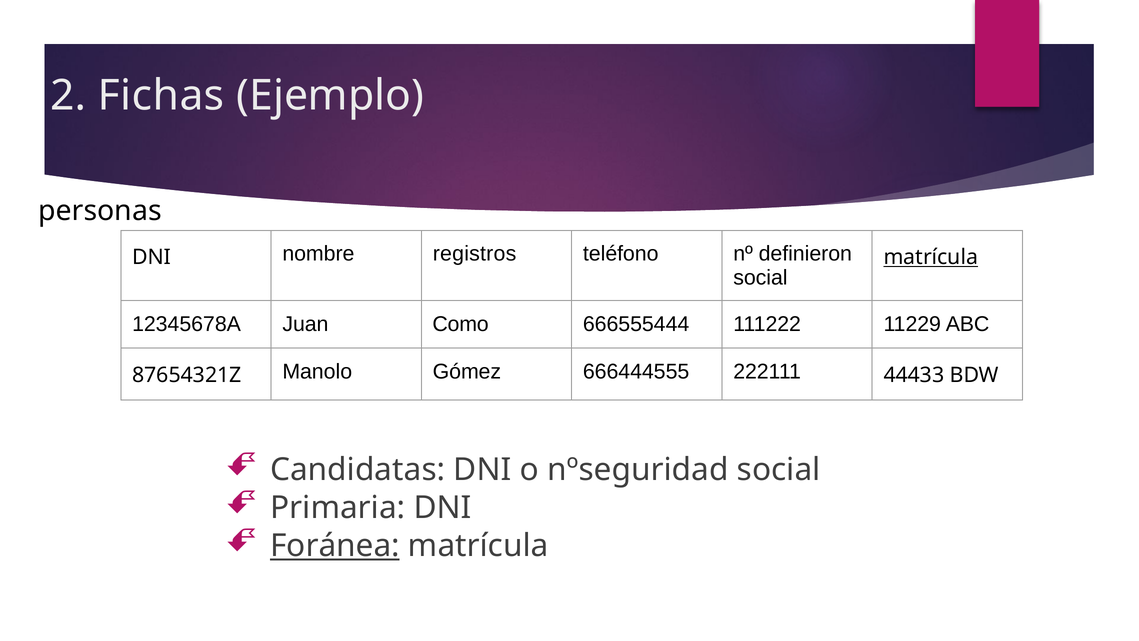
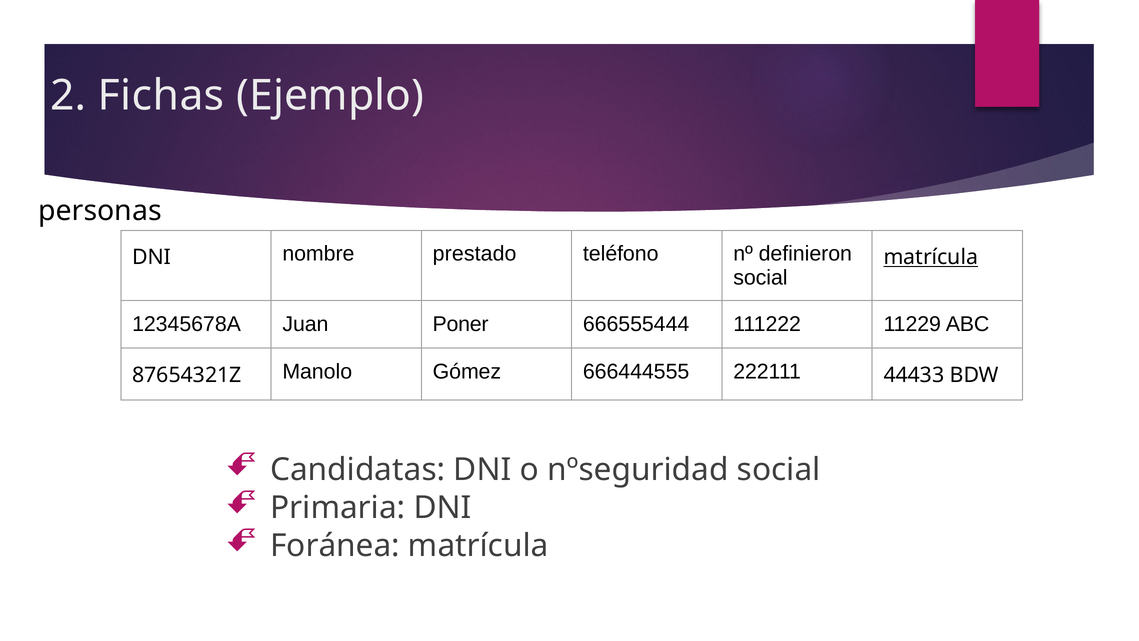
registros: registros -> prestado (475, 254)
Como: Como -> Poner (461, 324)
Foránea underline: present -> none (335, 546)
